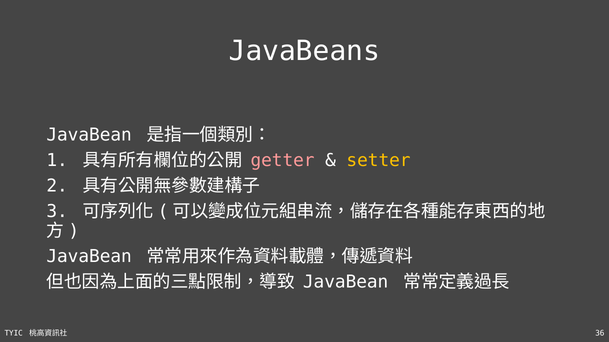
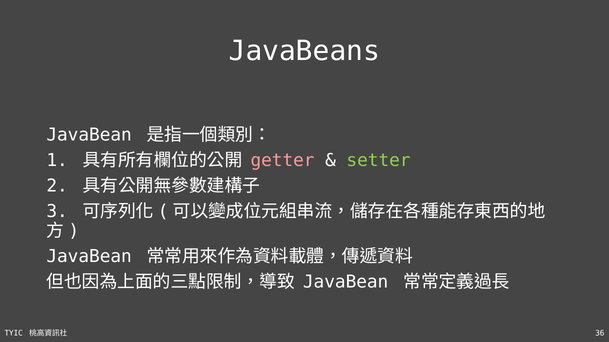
setter colour: yellow -> light green (379, 161)
